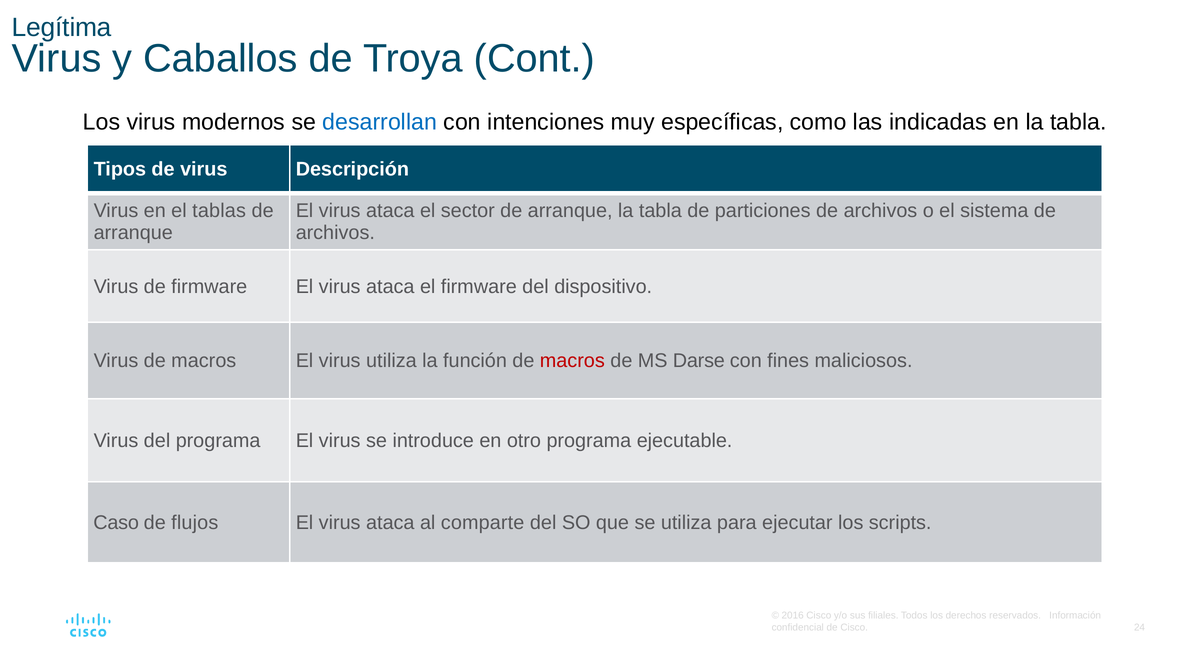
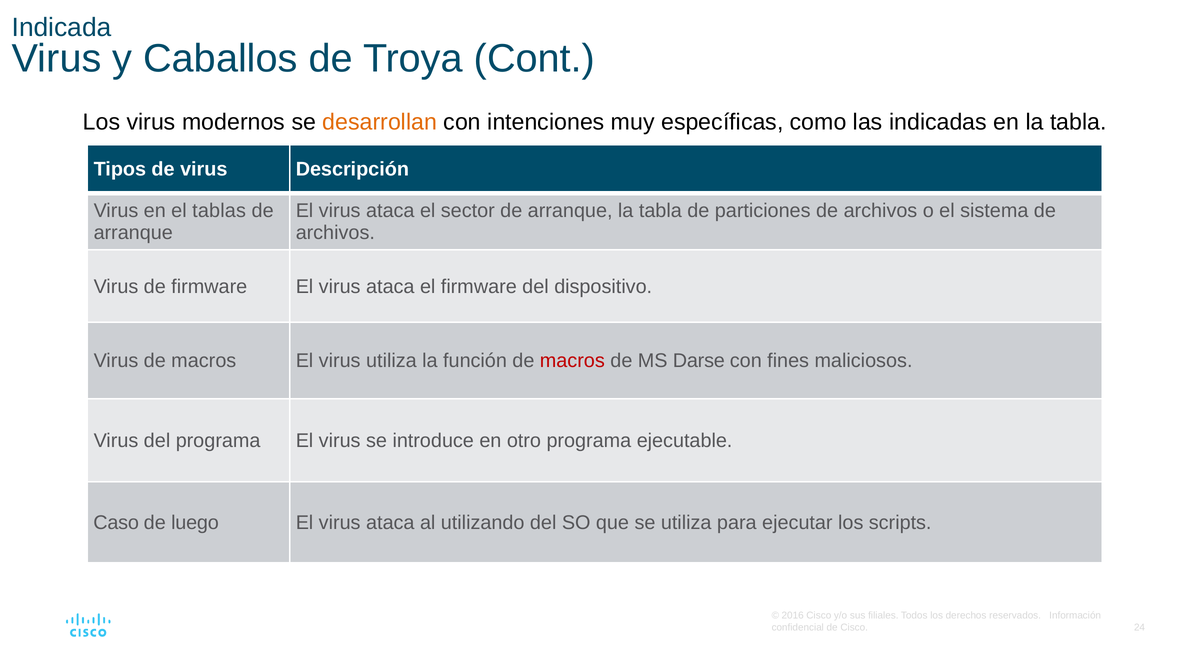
Legítima: Legítima -> Indicada (62, 27)
desarrollan colour: blue -> orange (380, 122)
flujos: flujos -> luego (195, 523)
comparte: comparte -> utilizando (483, 523)
